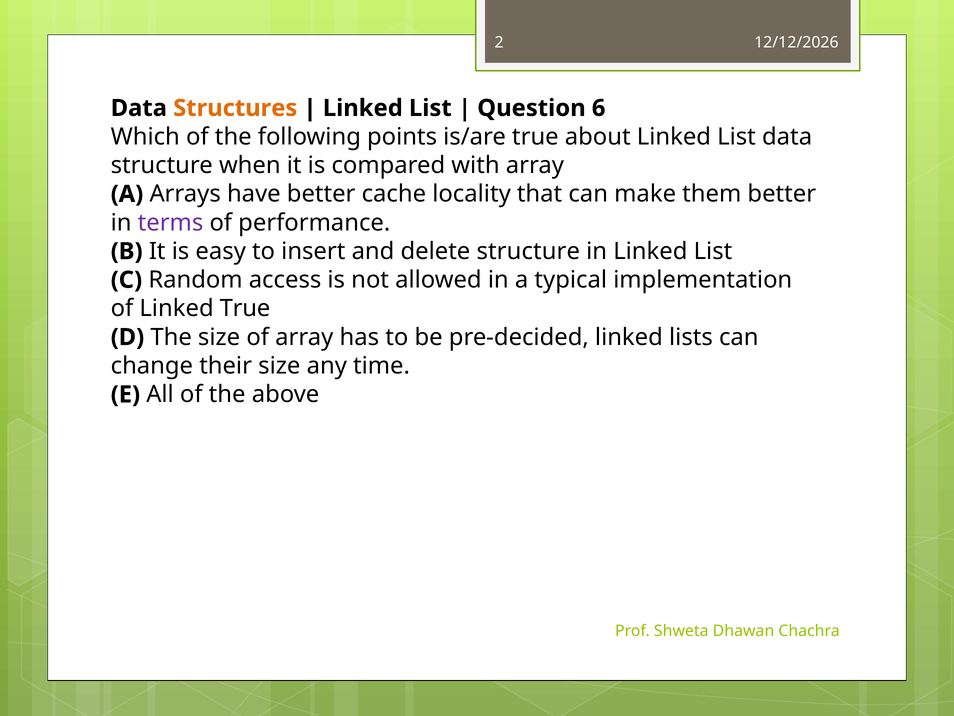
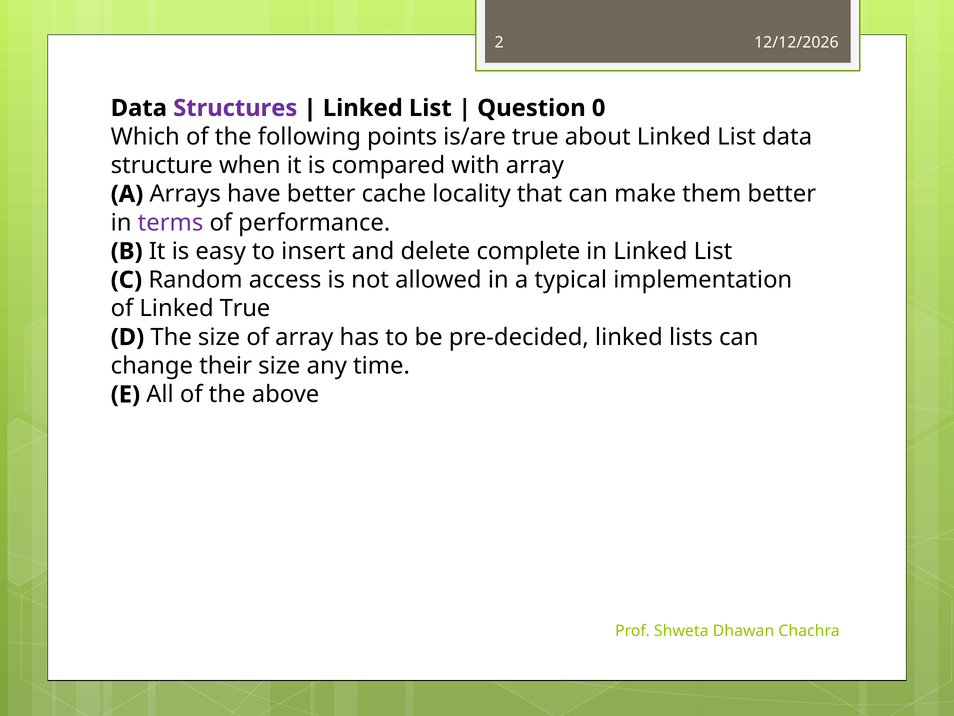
Structures colour: orange -> purple (235, 108)
6: 6 -> 0 (599, 108)
delete structure: structure -> complete (528, 251)
